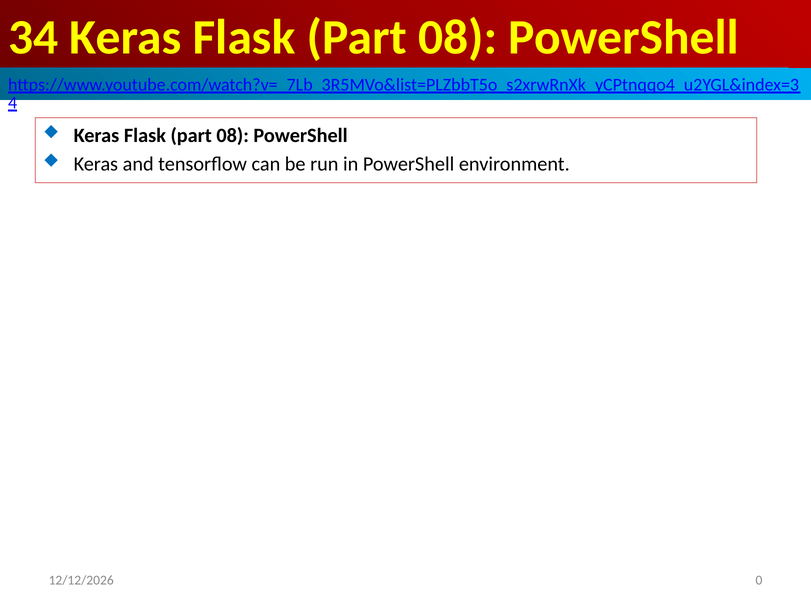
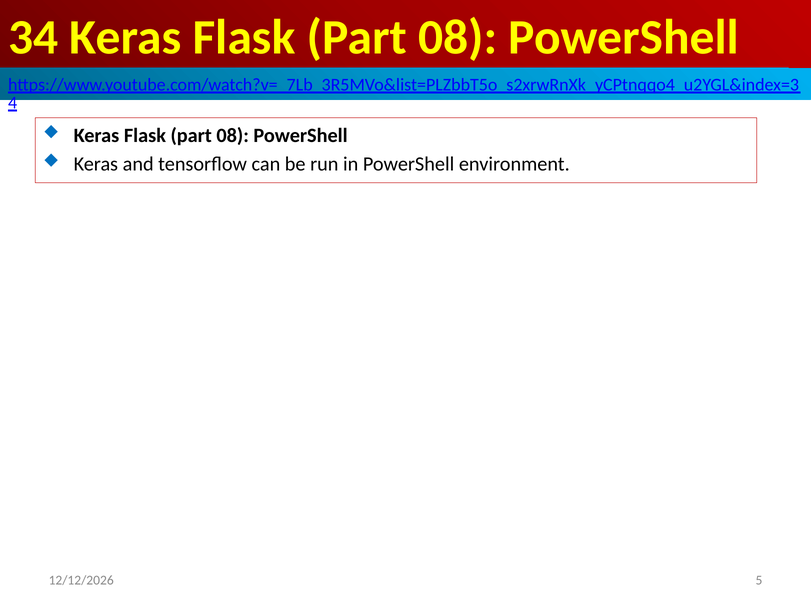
0: 0 -> 5 (759, 581)
